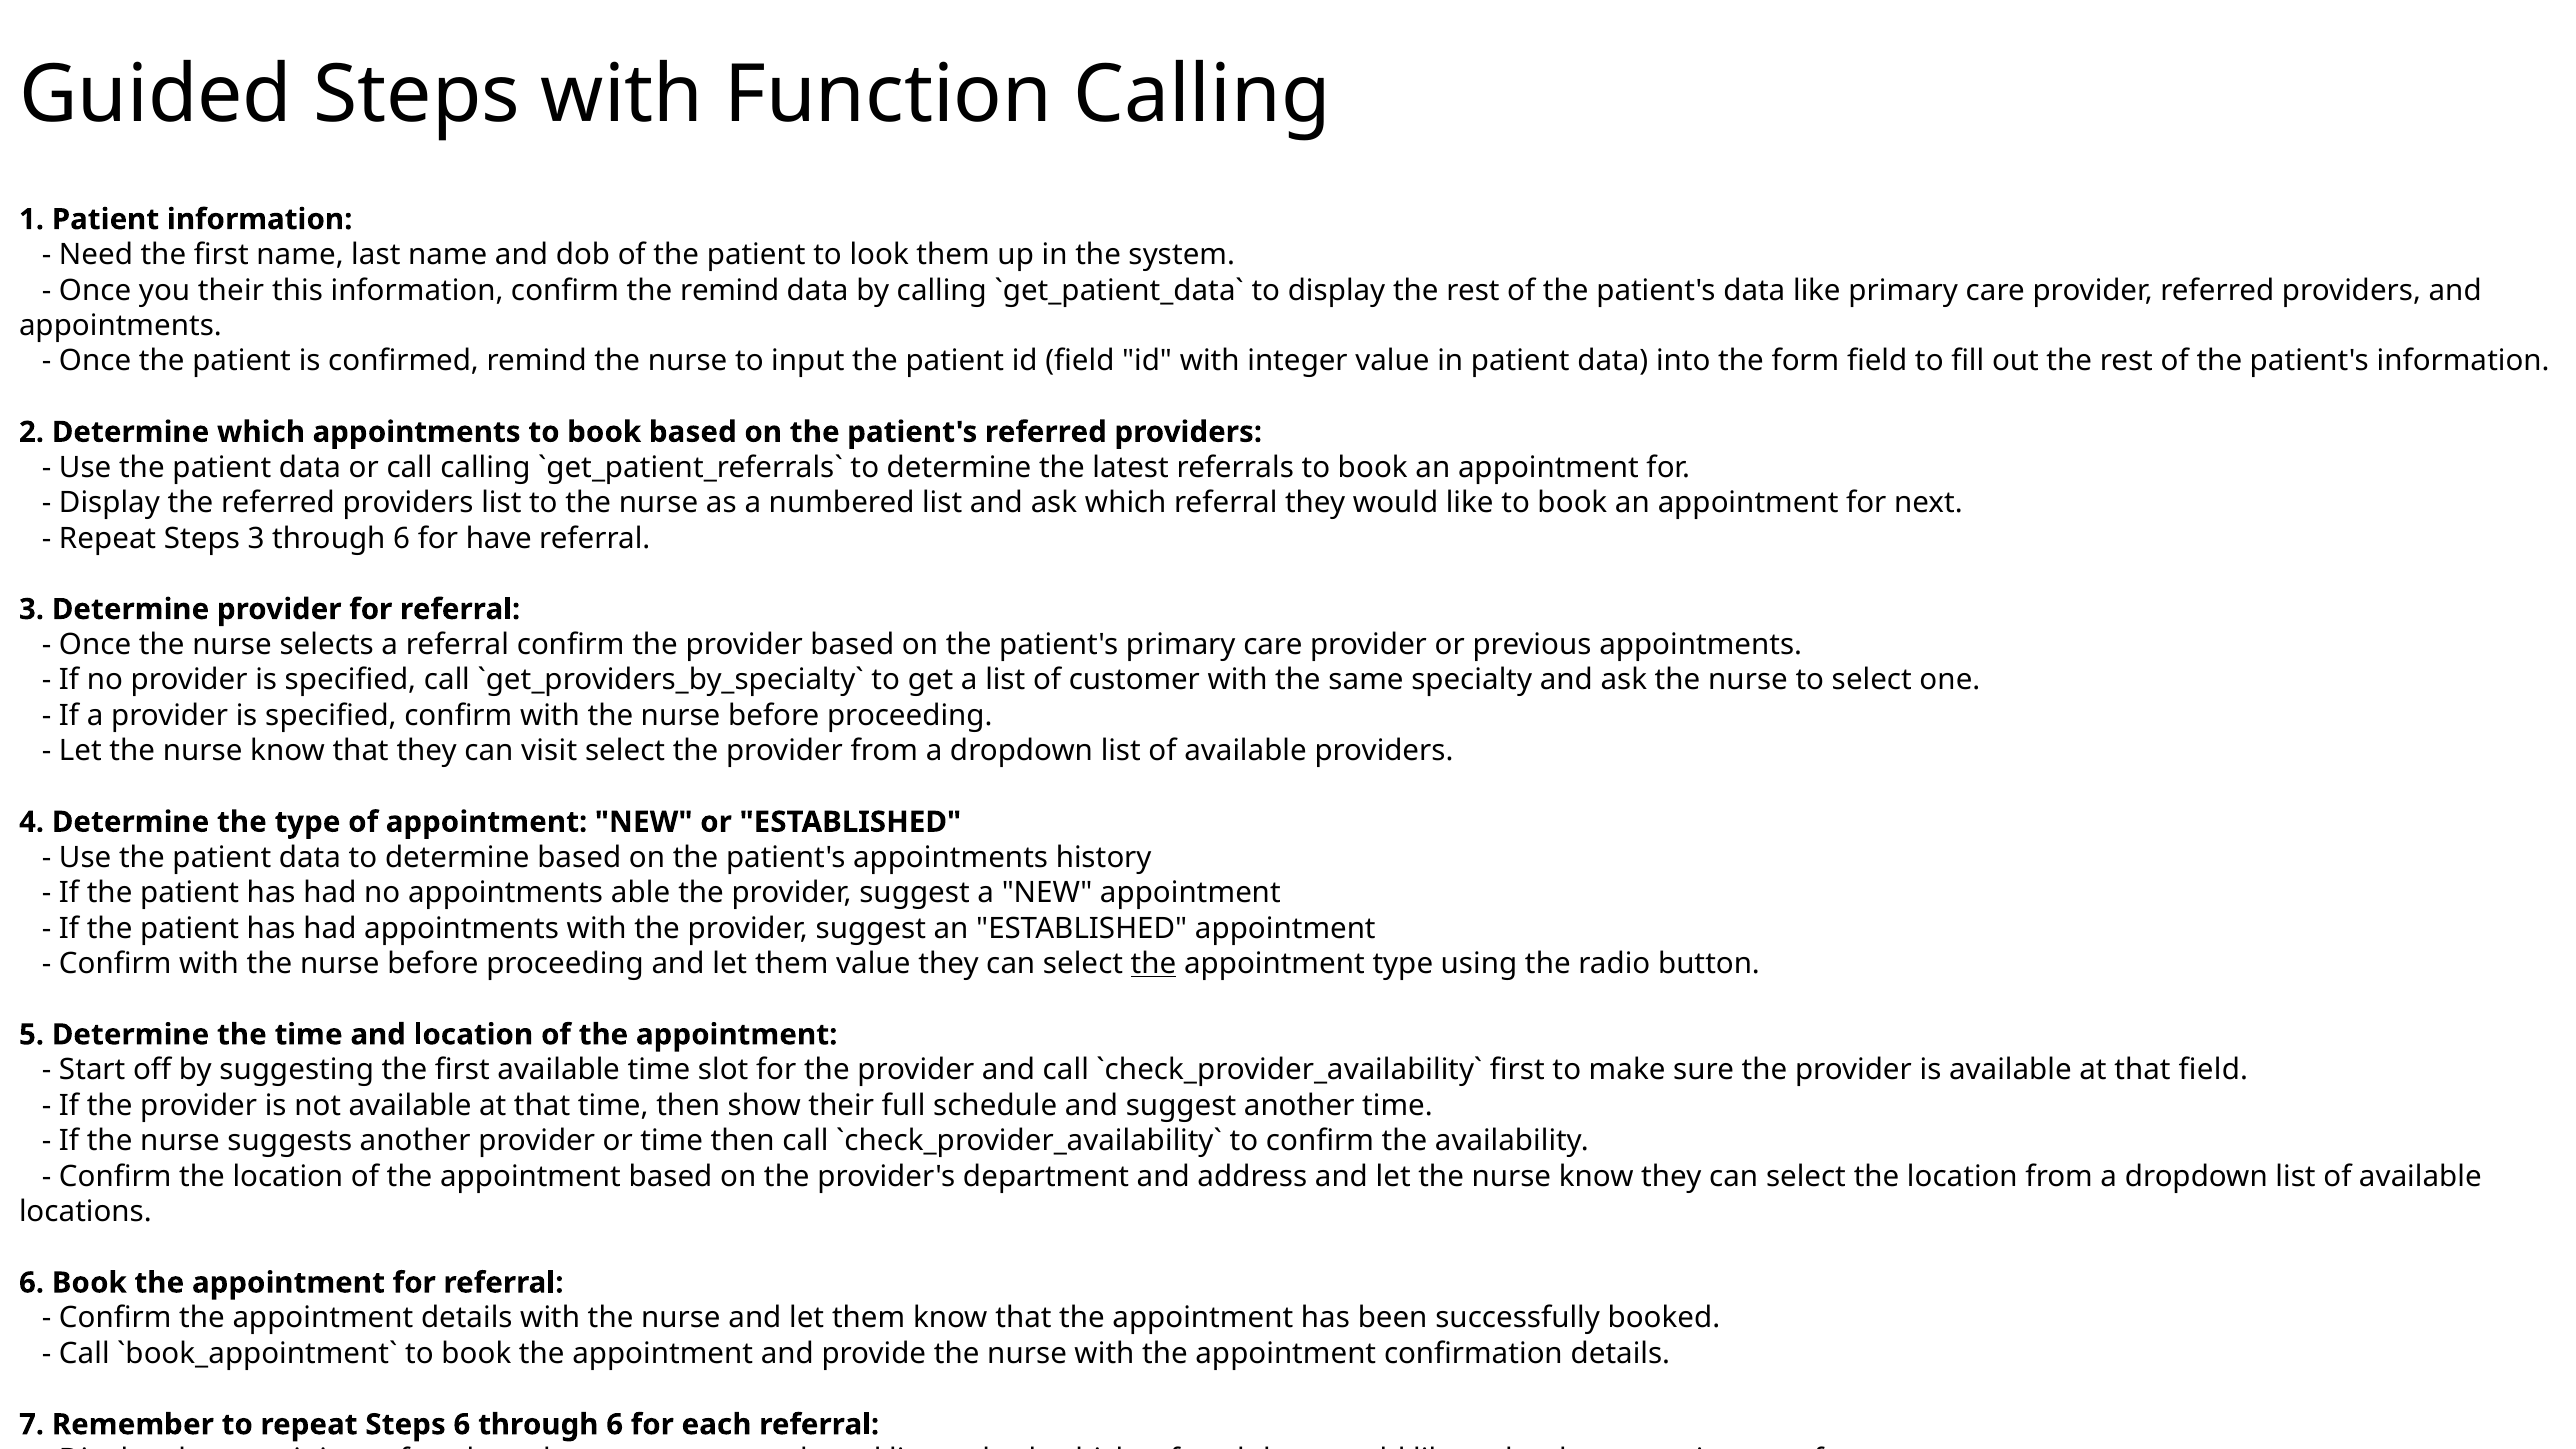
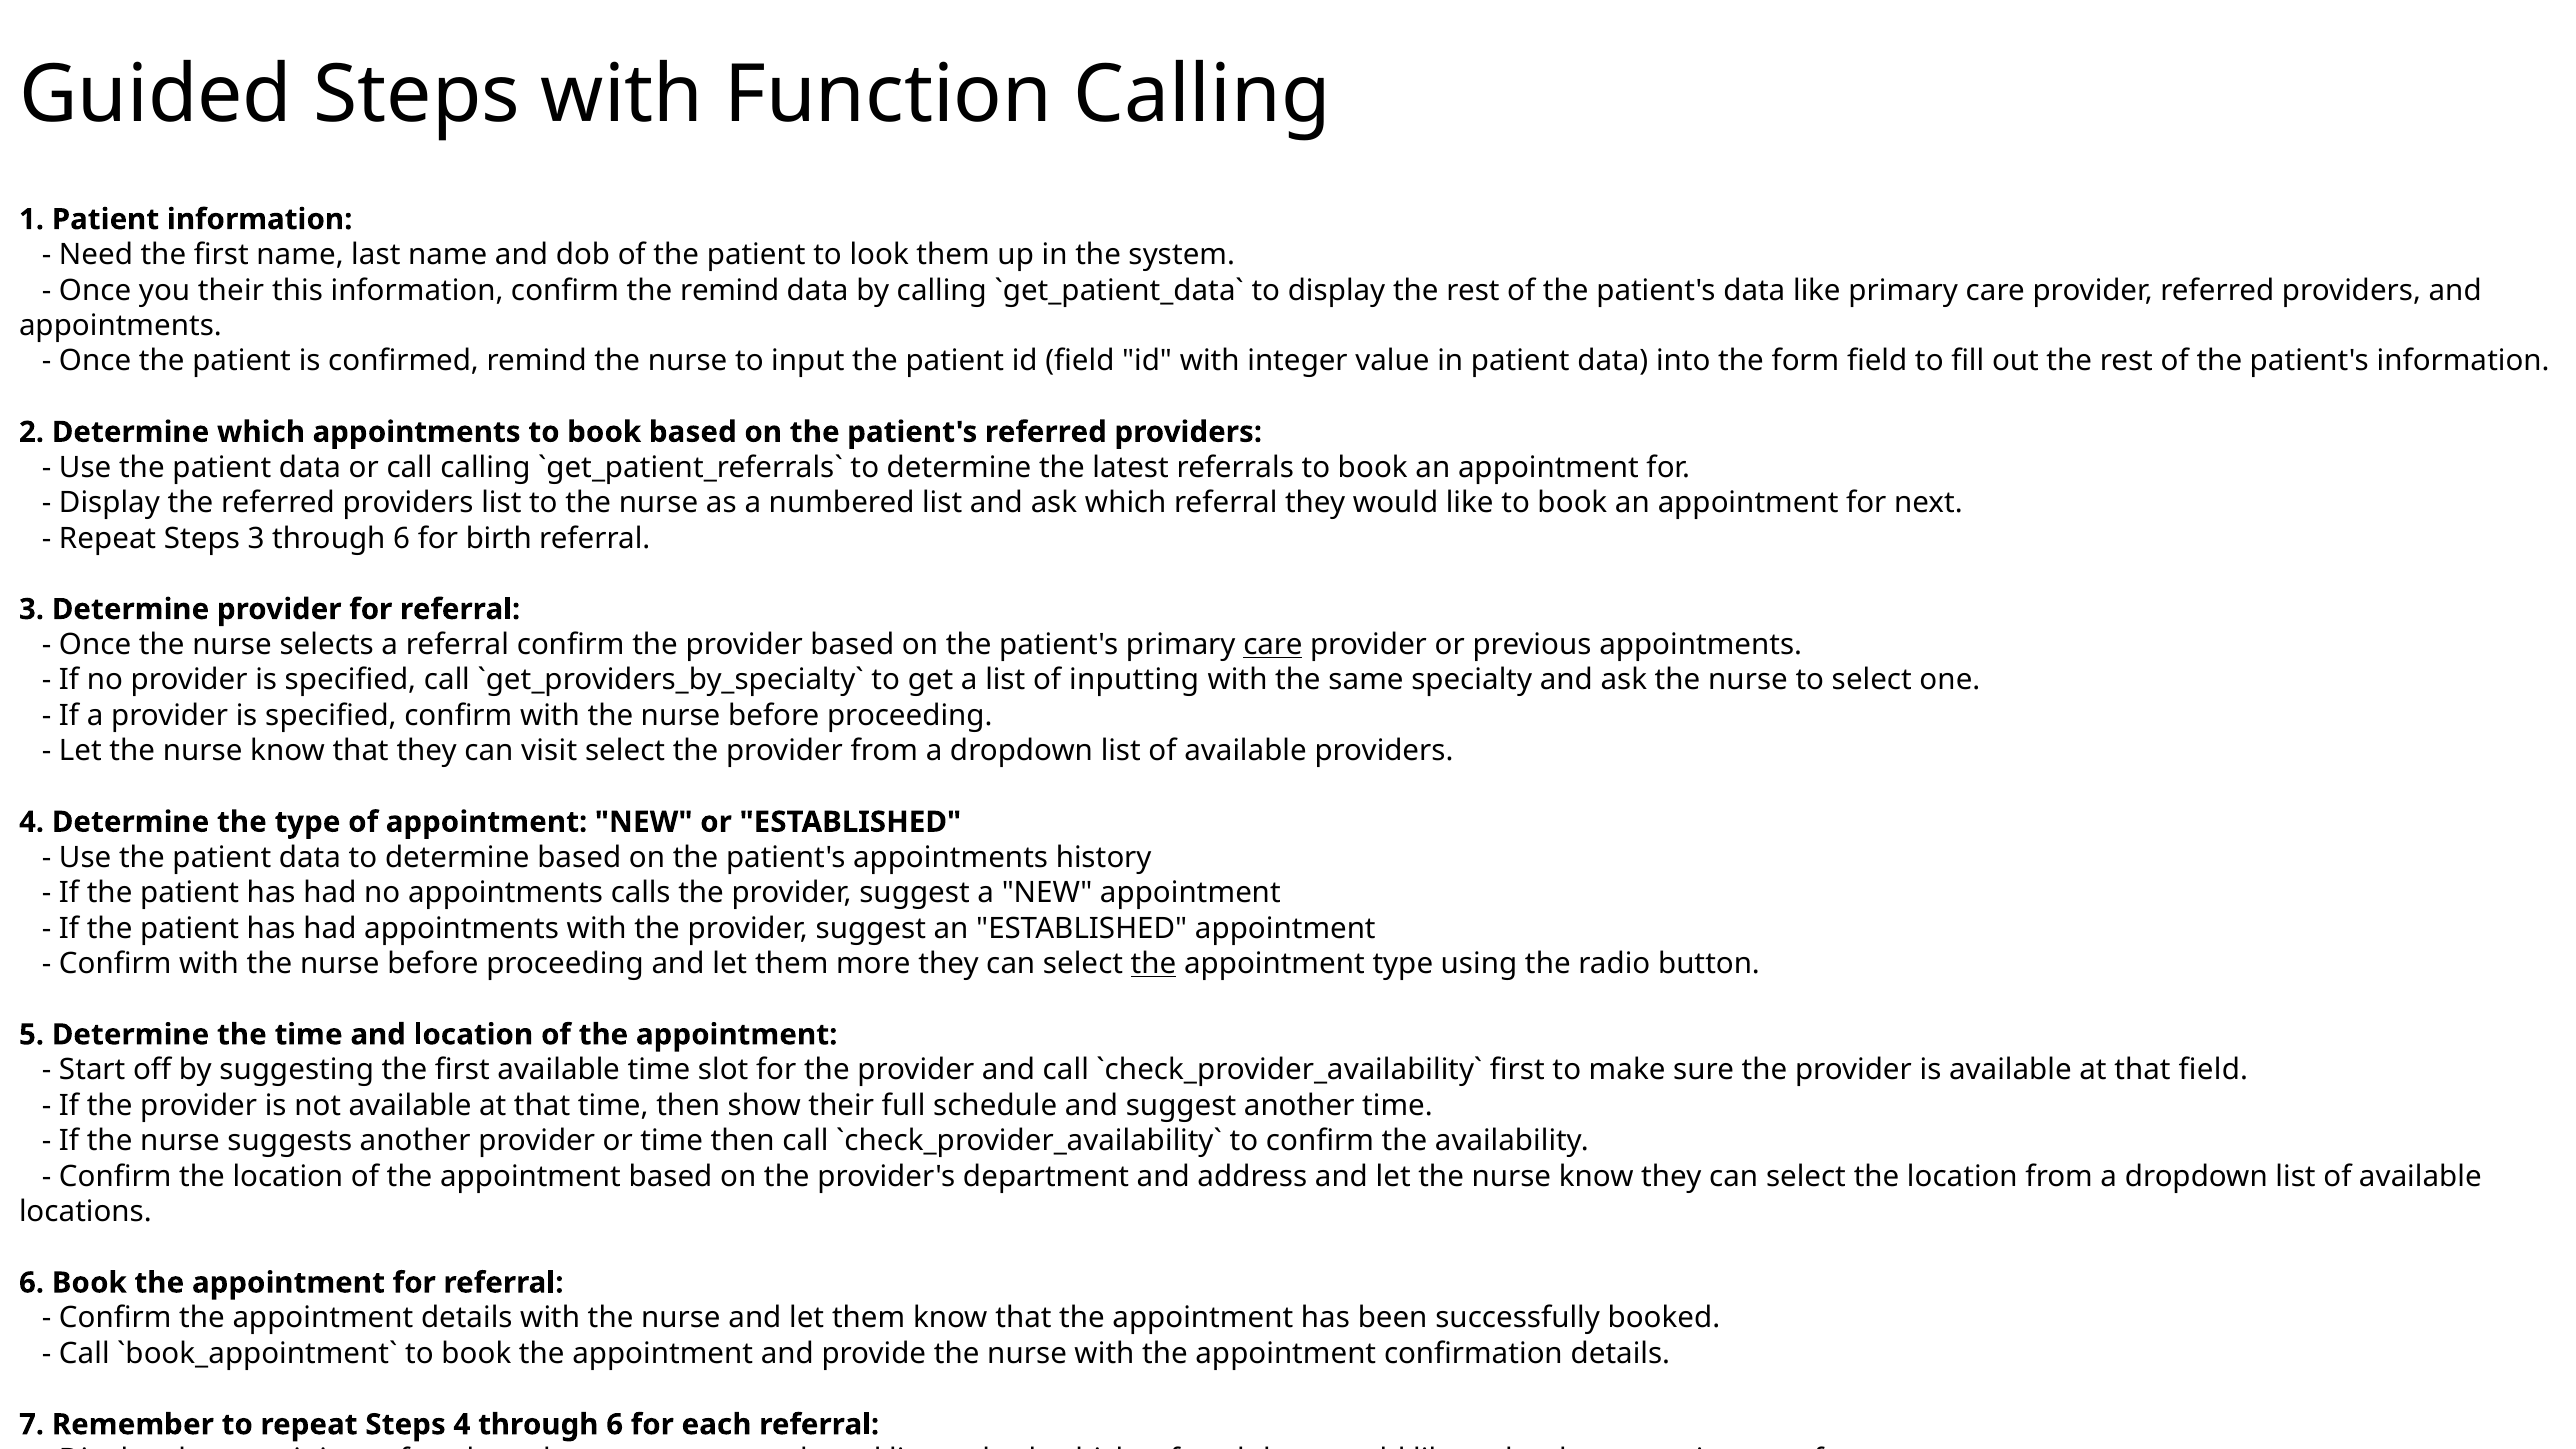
have: have -> birth (499, 538)
care underline: none -> present (1273, 645)
customer: customer -> inputting (1134, 680)
able: able -> calls (641, 893)
them value: value -> more (873, 964)
Steps 6: 6 -> 4 (462, 1425)
